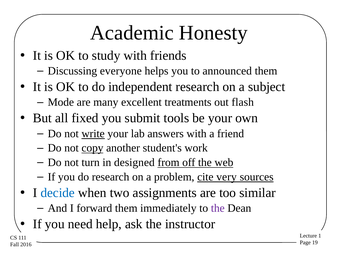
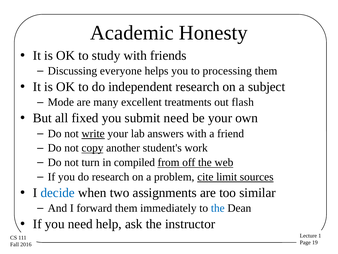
announced: announced -> processing (227, 71)
submit tools: tools -> need (176, 118)
designed: designed -> compiled (134, 162)
very: very -> limit (227, 177)
the colour: purple -> blue (218, 208)
